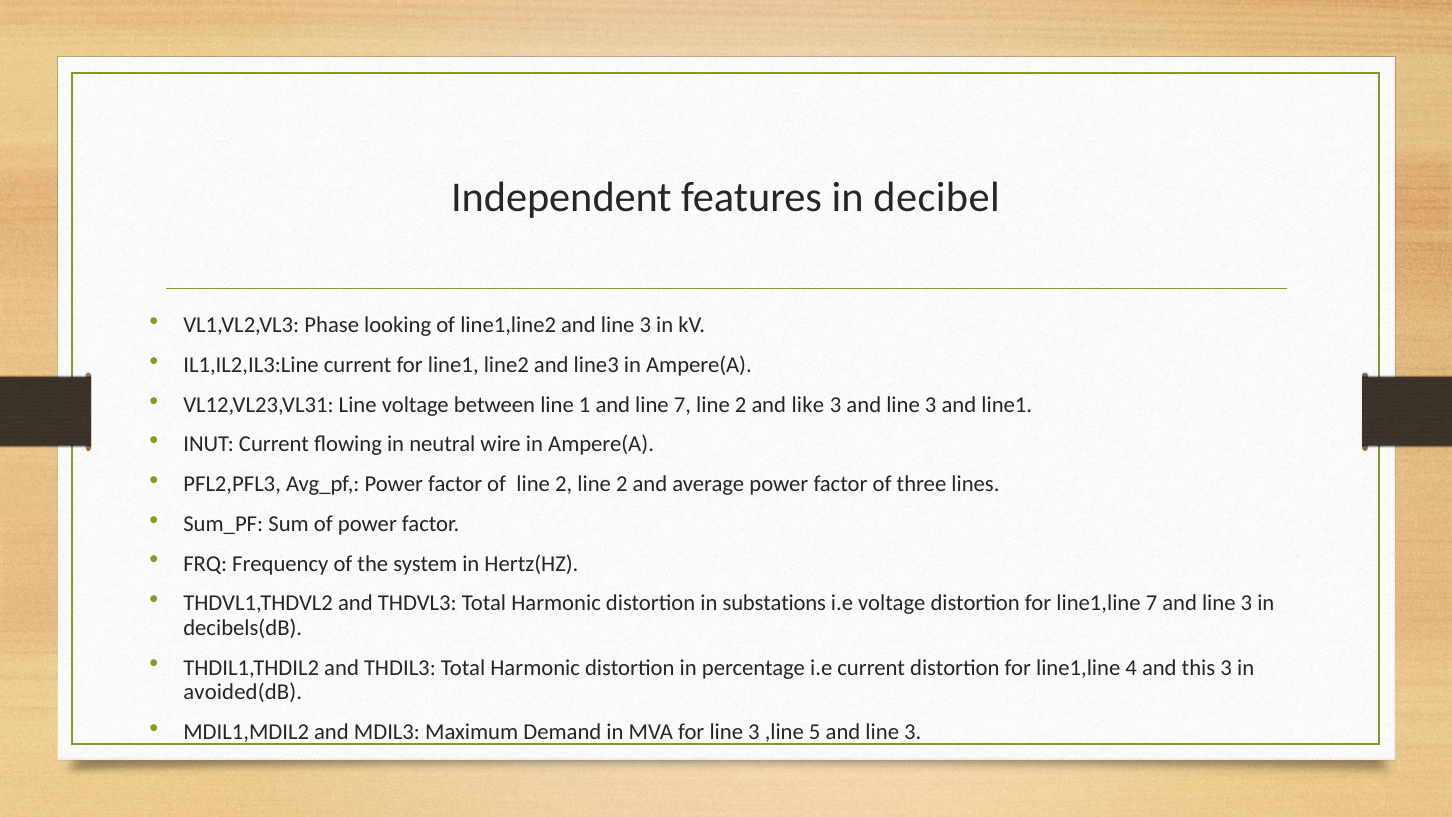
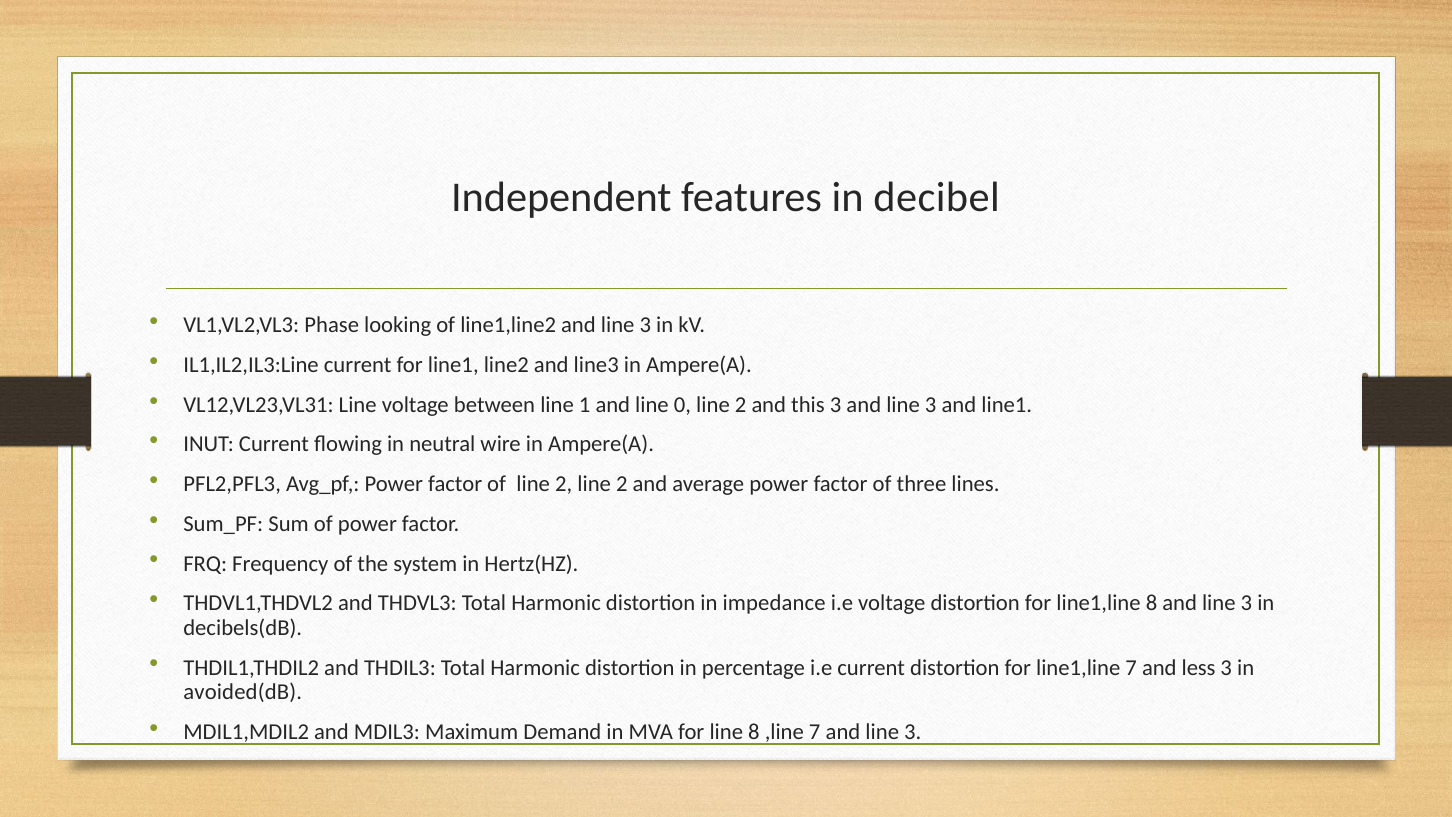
line 7: 7 -> 0 (683, 405)
like: like -> this (808, 405)
substations: substations -> impedance (774, 603)
line1,line 7: 7 -> 8 (1152, 603)
line1,line 4: 4 -> 7 (1131, 667)
this: this -> less (1199, 667)
for line 3: 3 -> 8 (754, 732)
,line 5: 5 -> 7 (815, 732)
